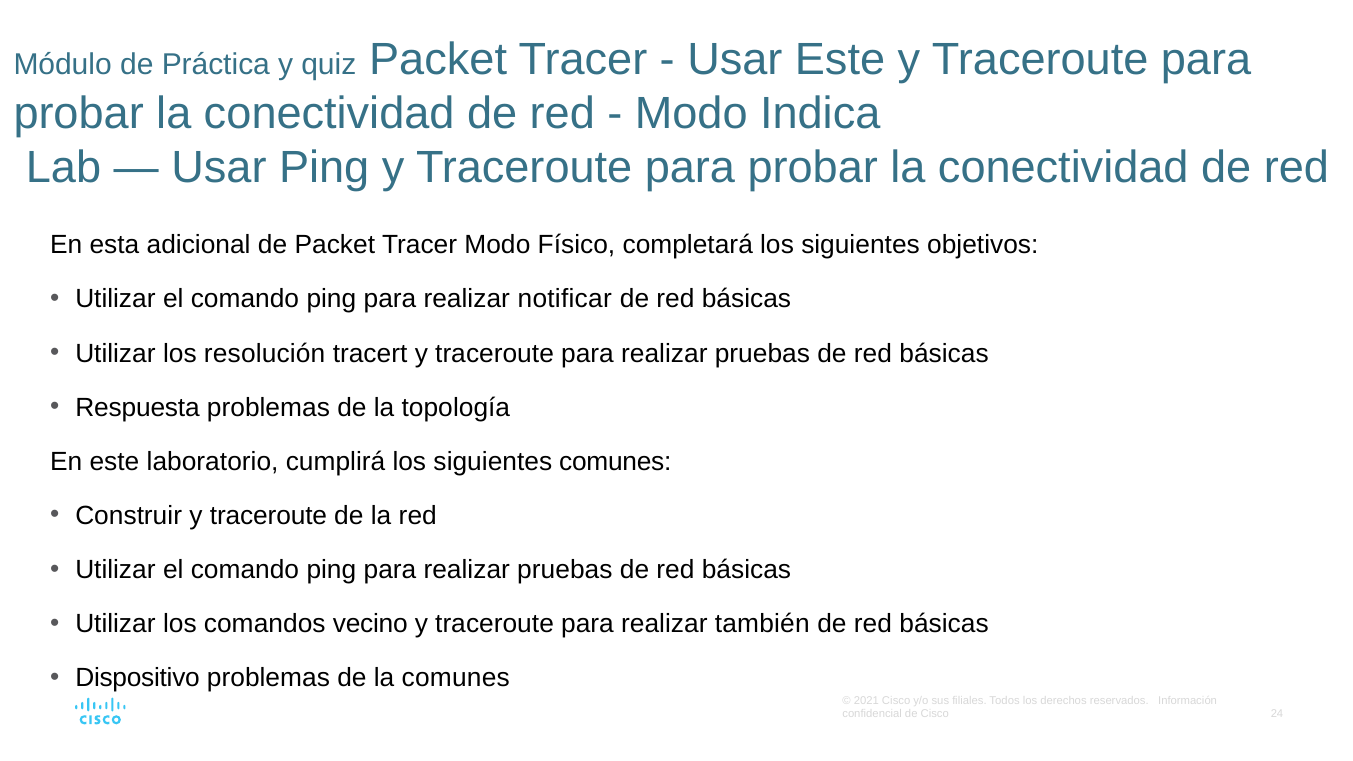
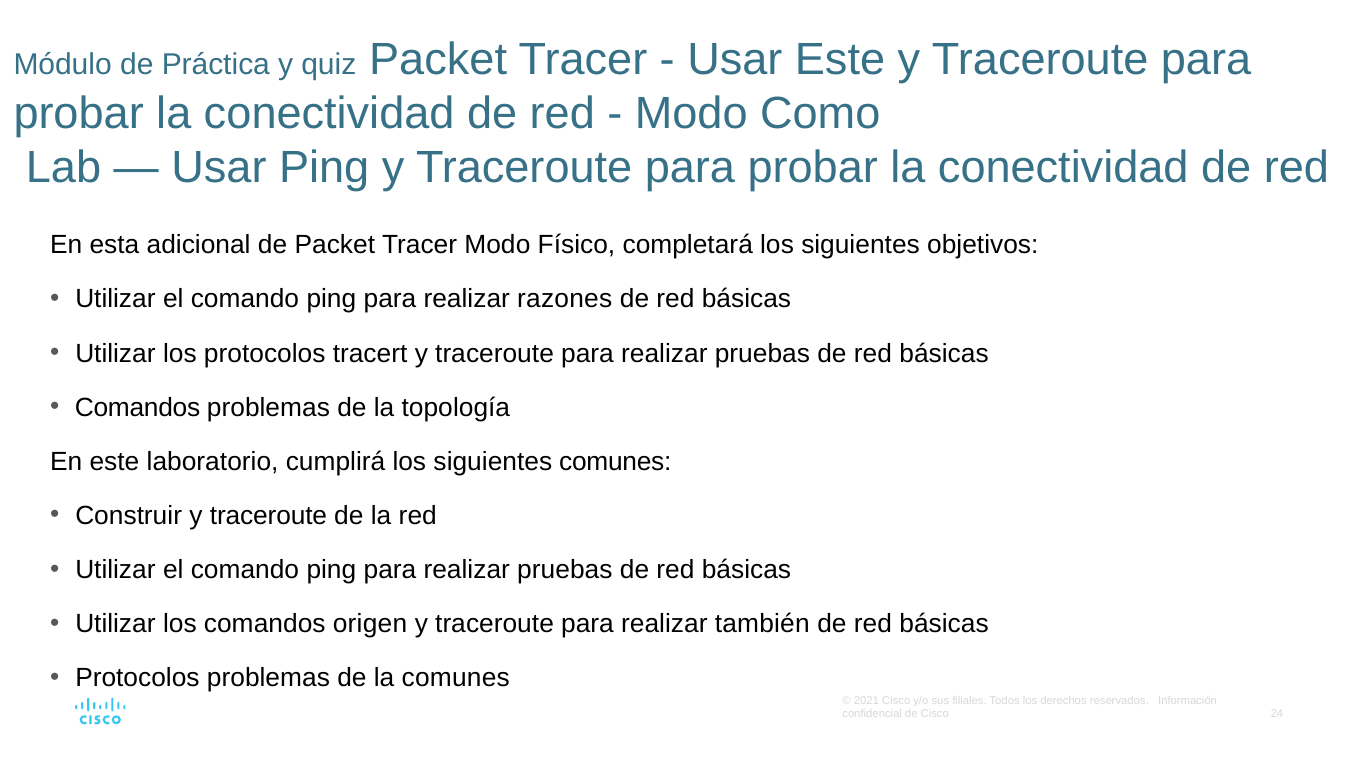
Indica: Indica -> Como (820, 113)
notificar: notificar -> razones (565, 299)
los resolución: resolución -> protocolos (265, 353)
Respuesta: Respuesta -> Comandos (138, 407)
vecino: vecino -> origen (370, 624)
Dispositivo: Dispositivo -> Protocolos (137, 678)
